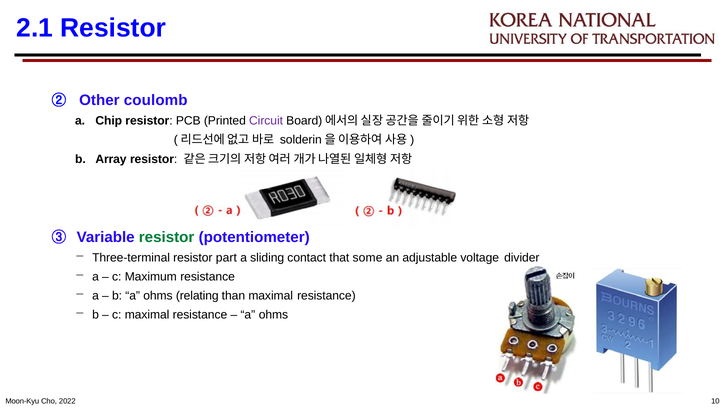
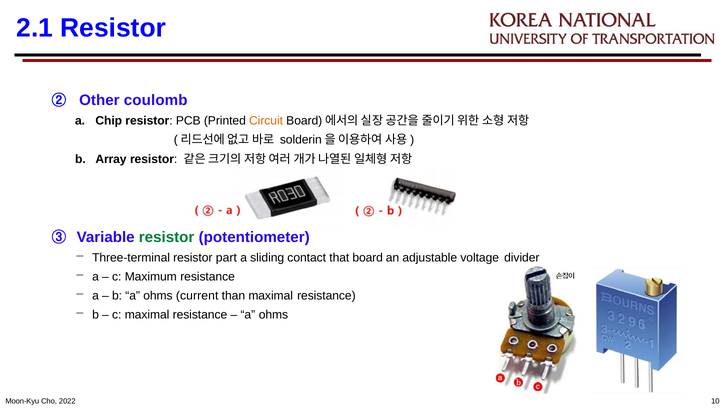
Circuit colour: purple -> orange (266, 121)
some: some -> board (368, 258)
relating: relating -> current (197, 296)
